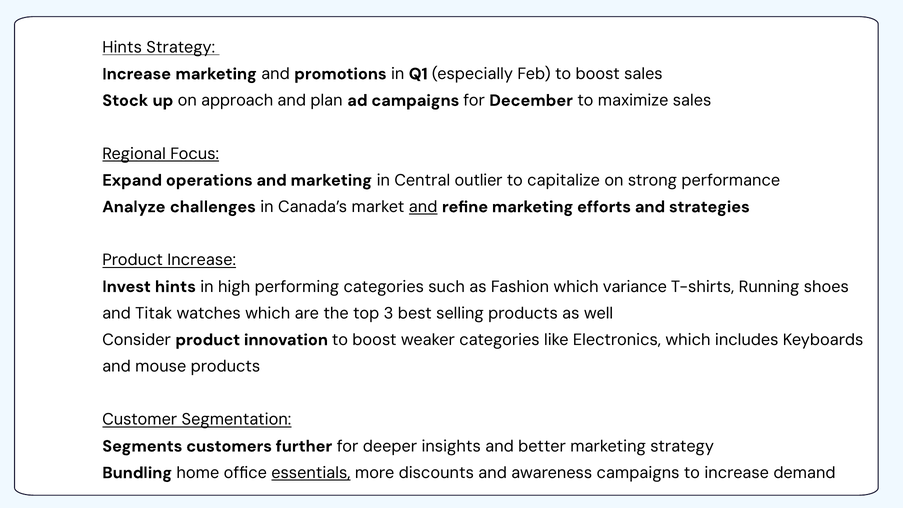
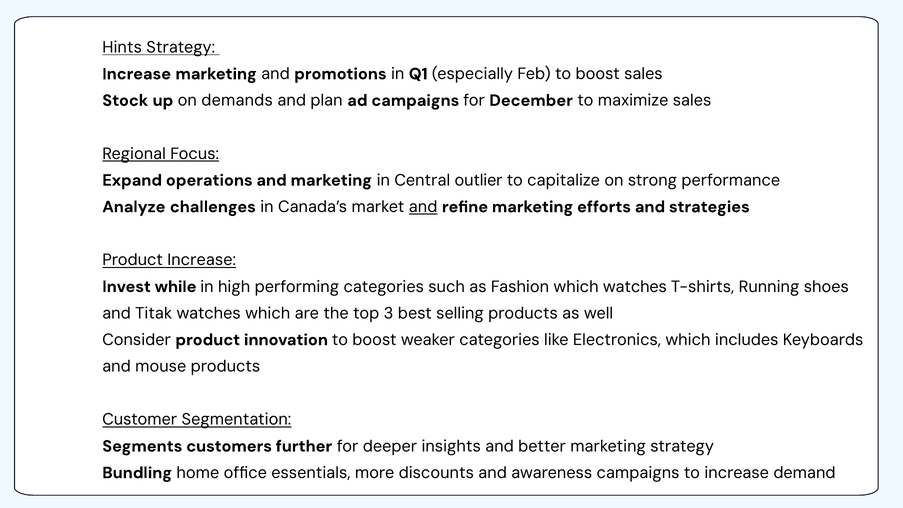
approach: approach -> demands (237, 100)
Invest hints: hints -> while (176, 287)
which variance: variance -> watches (635, 287)
essentials underline: present -> none (311, 473)
